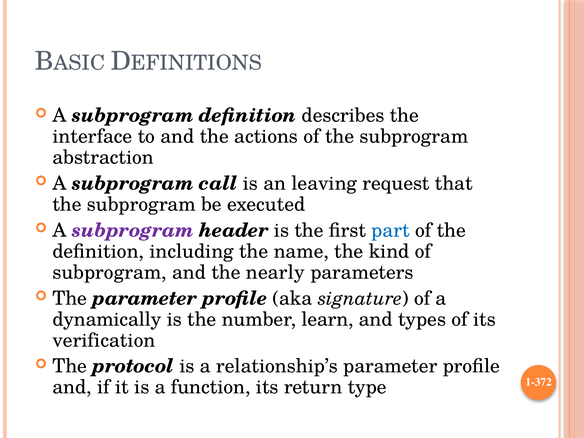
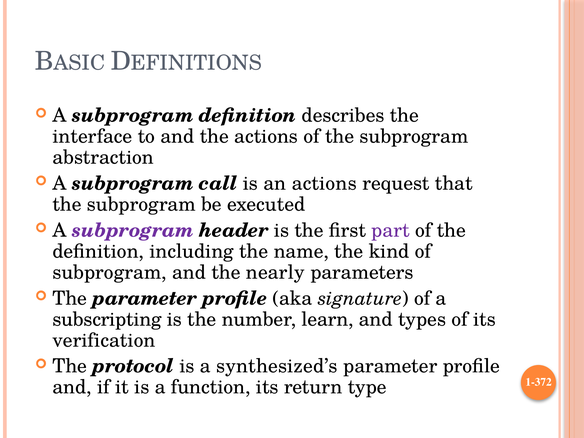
an leaving: leaving -> actions (324, 183)
part colour: blue -> purple (391, 230)
dynamically: dynamically -> subscripting (107, 319)
relationship’s: relationship’s -> synthesized’s (277, 366)
